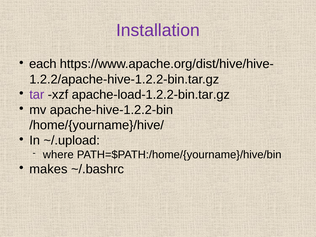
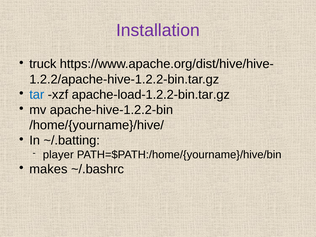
each: each -> truck (43, 64)
tar colour: purple -> blue (37, 95)
~/.upload: ~/.upload -> ~/.batting (72, 141)
where: where -> player (58, 155)
